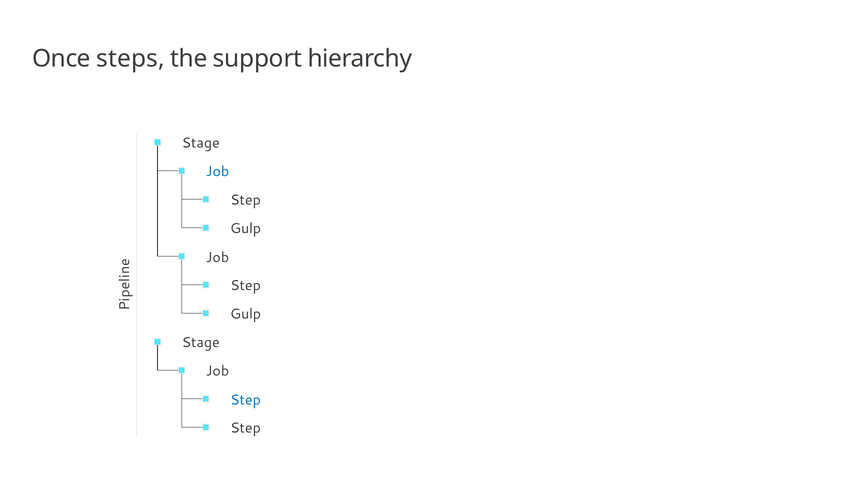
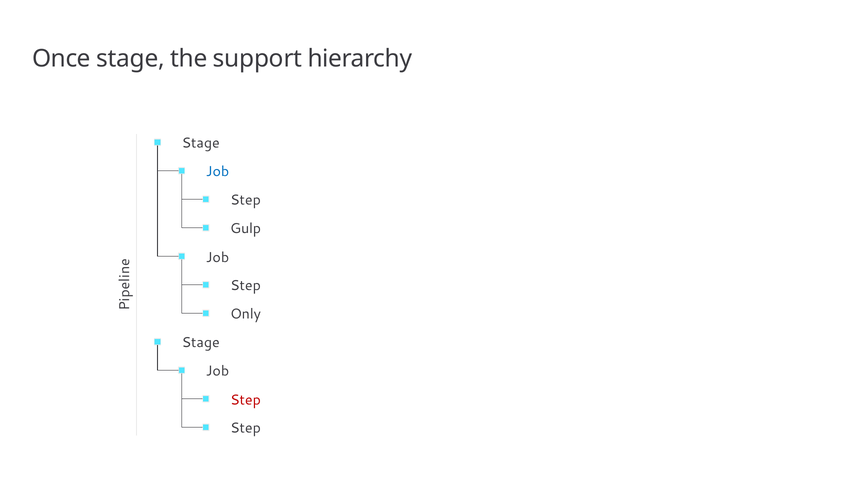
Once steps: steps -> stage (131, 59)
Gulp: Gulp -> Only (246, 315)
Step colour: blue -> red (245, 400)
